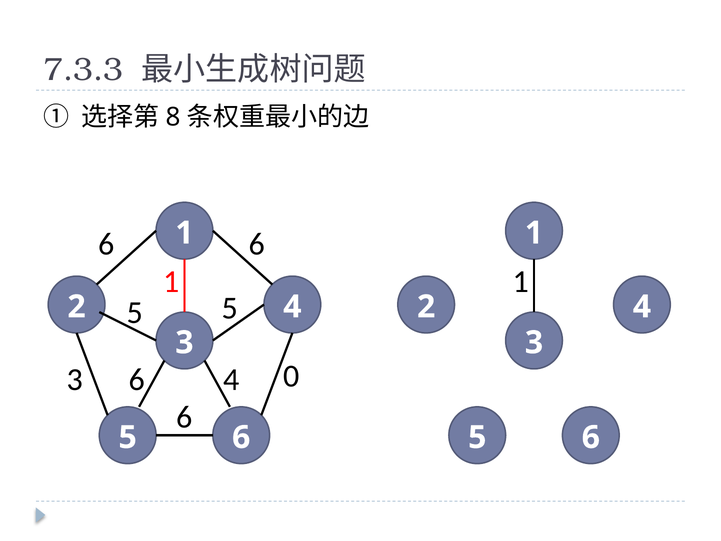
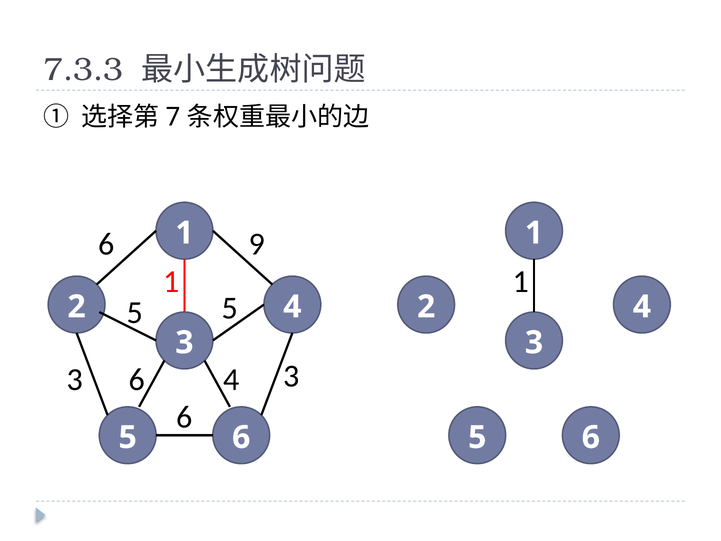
8: 8 -> 7 (173, 117)
6: 6 -> 9 (257, 244)
4 0: 0 -> 3 (291, 376)
